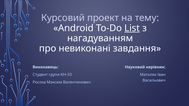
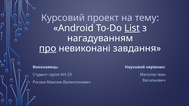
про underline: none -> present (48, 49)
